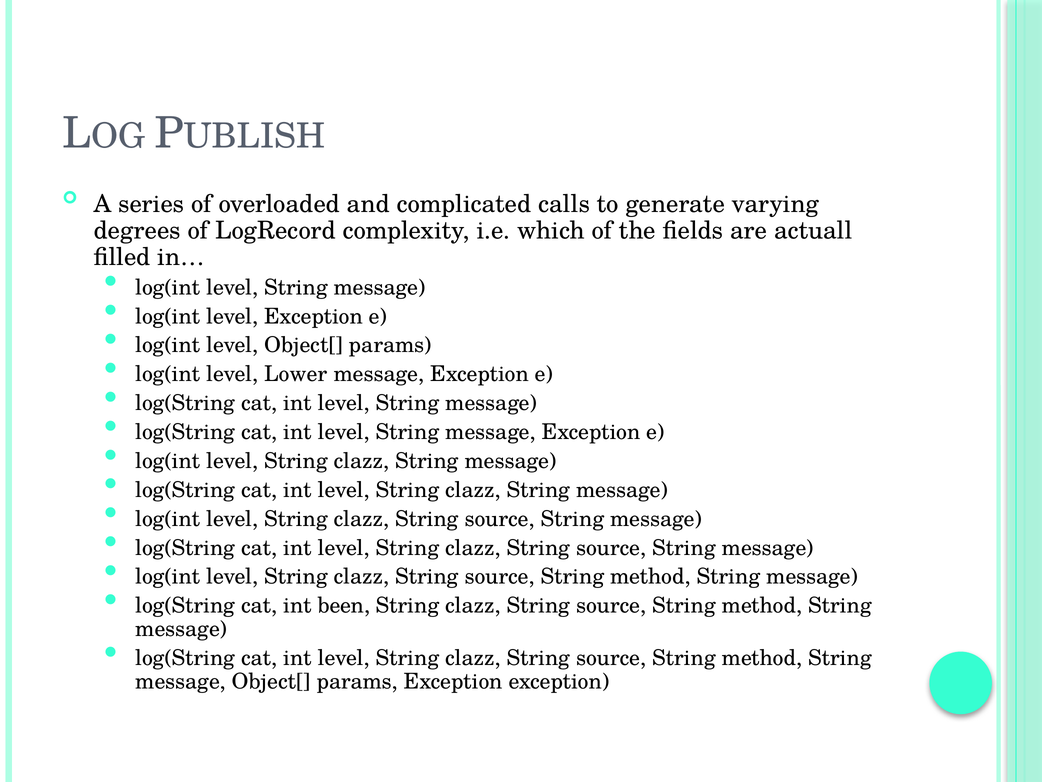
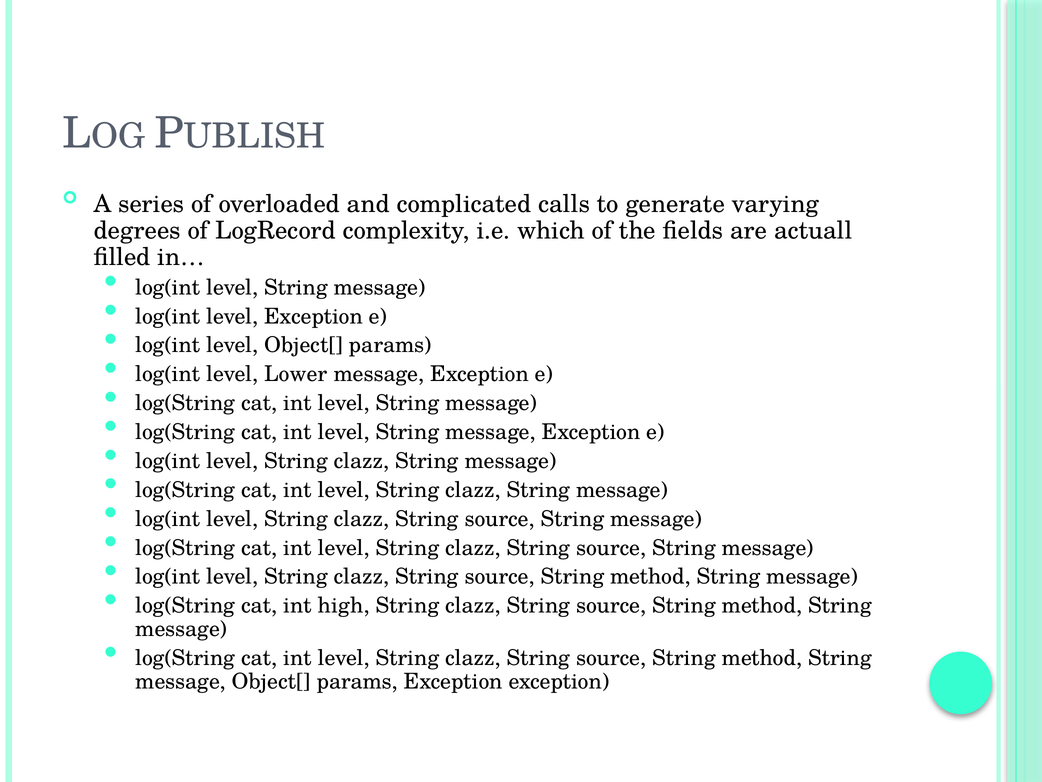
been: been -> high (344, 605)
